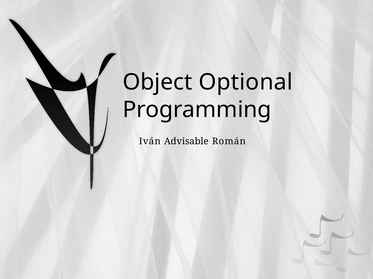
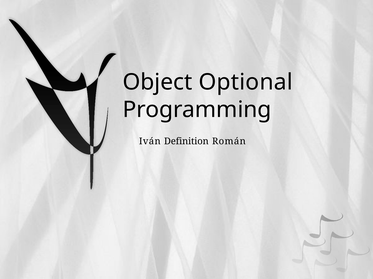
Advisable: Advisable -> Definition (186, 142)
